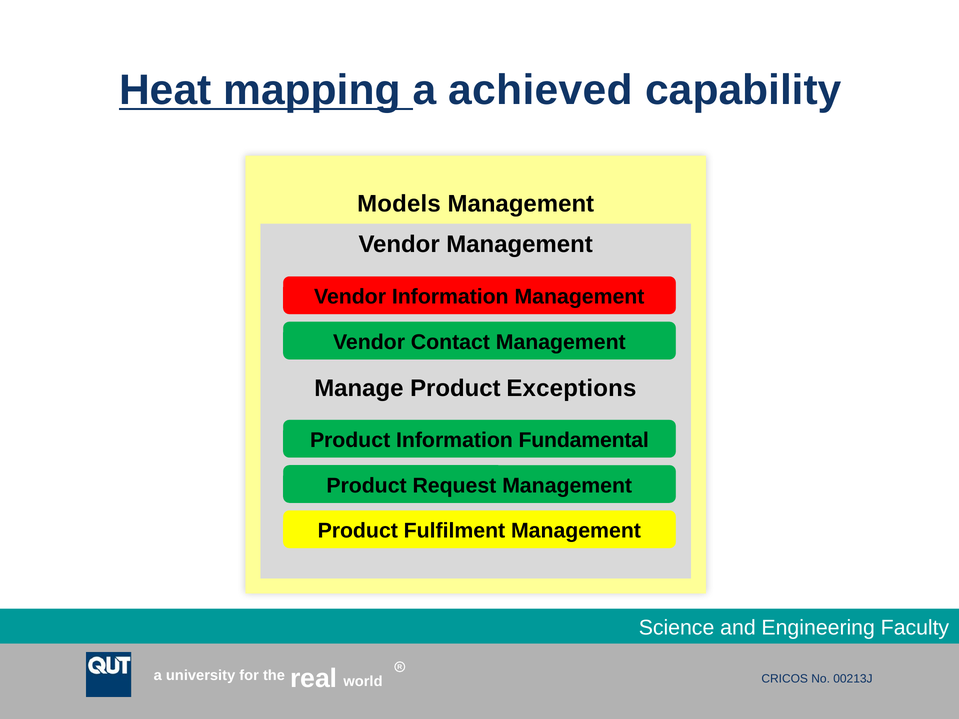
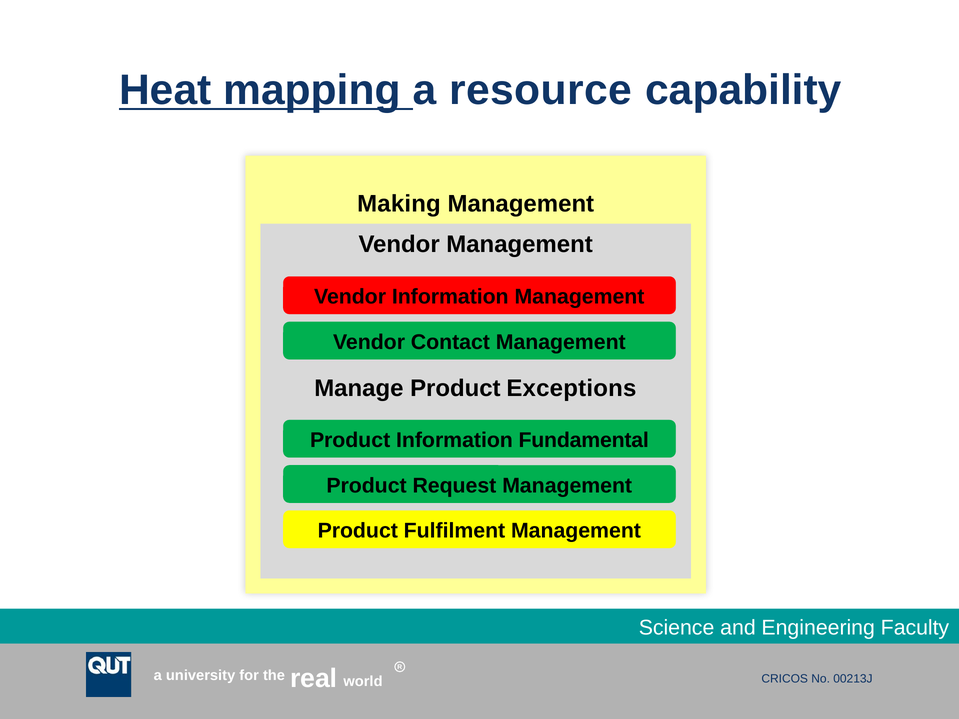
achieved: achieved -> resource (541, 90)
Models: Models -> Making (399, 204)
